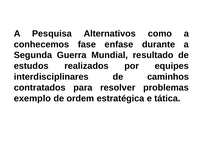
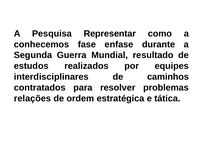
Alternativos: Alternativos -> Representar (110, 34)
exemplo: exemplo -> relações (32, 99)
